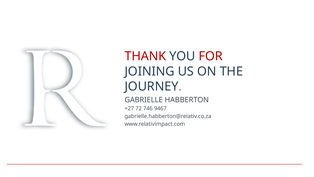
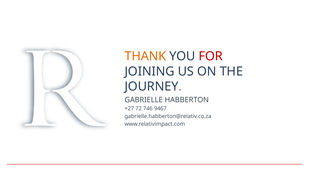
THANK colour: red -> orange (145, 56)
